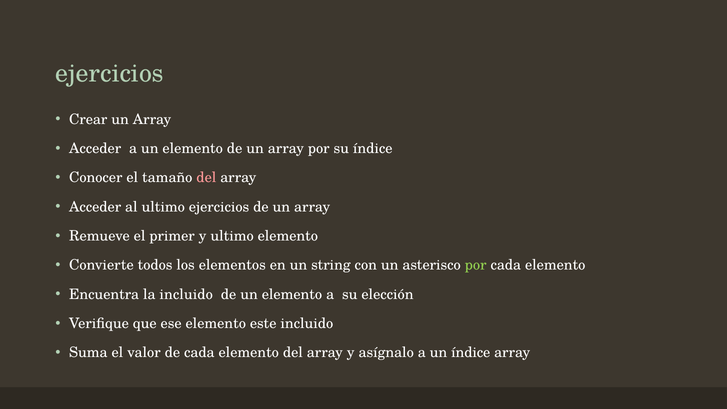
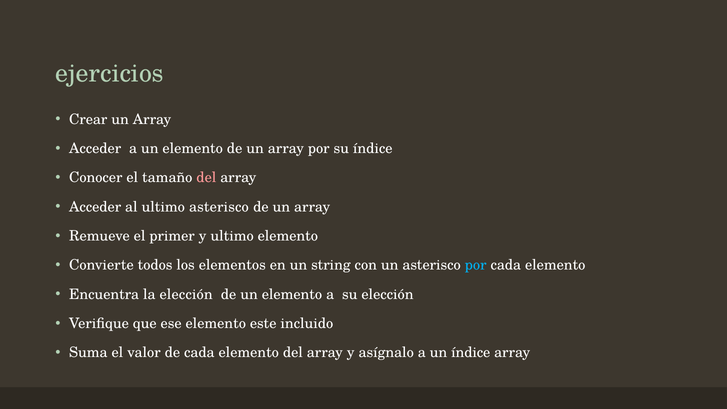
ultimo ejercicios: ejercicios -> asterisco (219, 207)
por colour: light green -> light blue (476, 265)
la incluido: incluido -> elección (186, 294)
